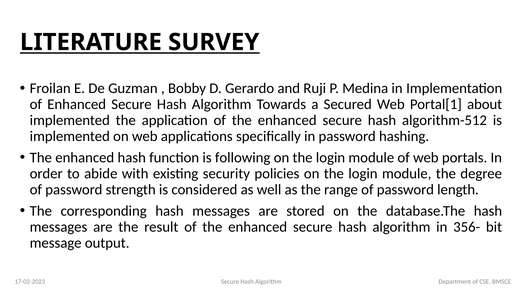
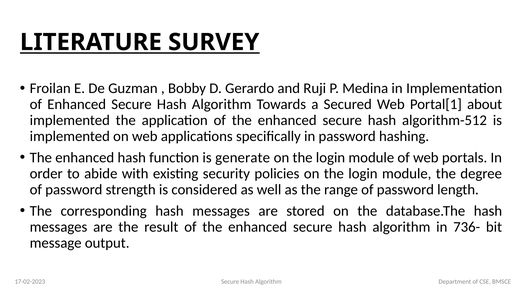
following: following -> generate (243, 158)
356-: 356- -> 736- (467, 227)
